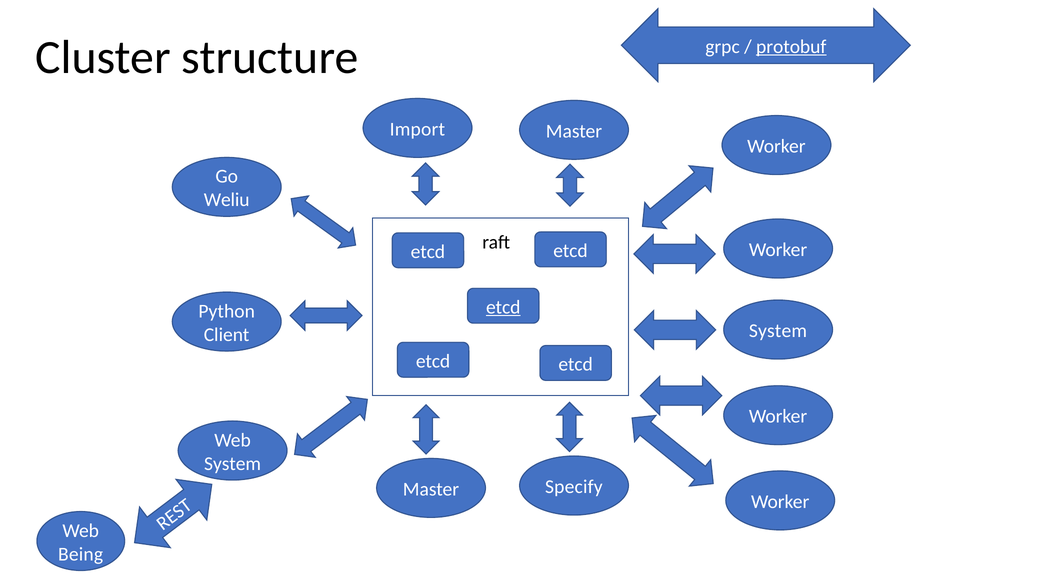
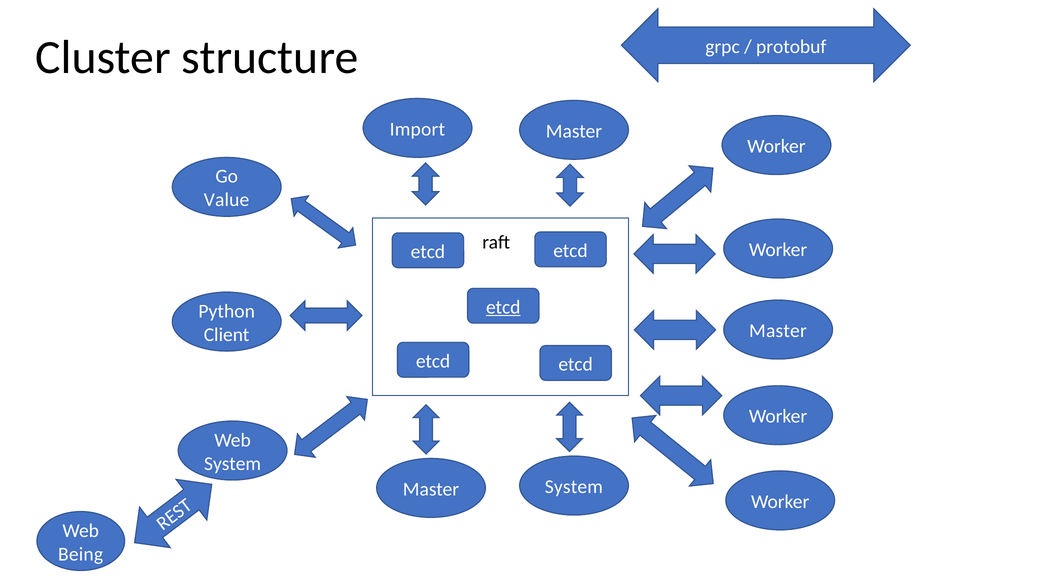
protobuf underline: present -> none (791, 47)
Weliu: Weliu -> Value (227, 200)
System: System -> Master (778, 331)
Specify: Specify -> System (574, 487)
